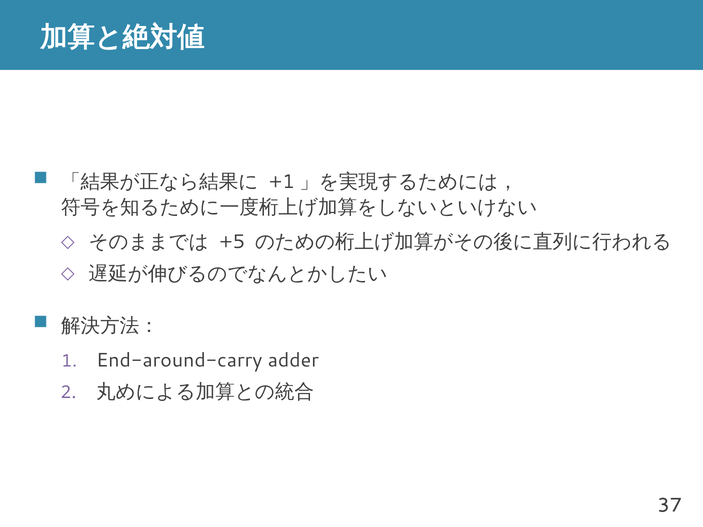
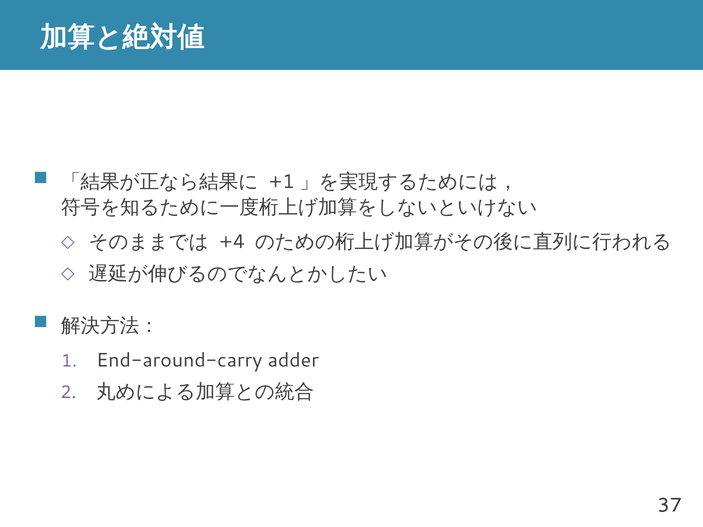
+5: +5 -> +4 (232, 242)
